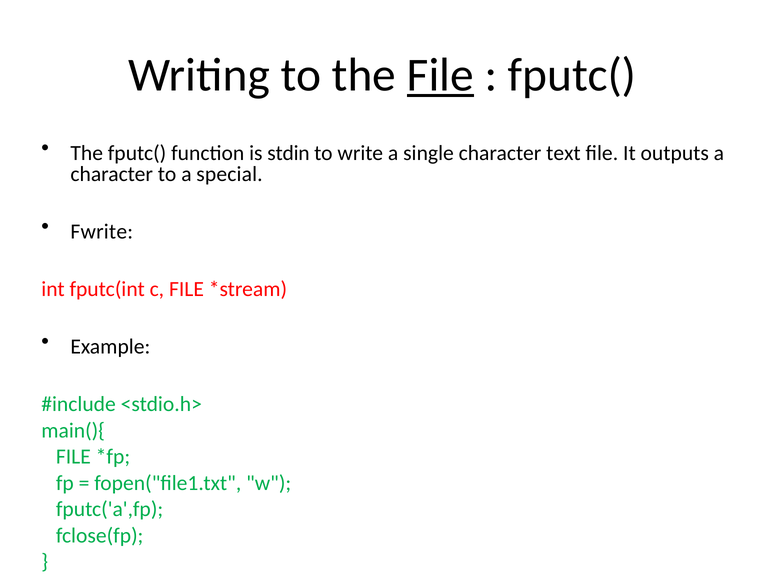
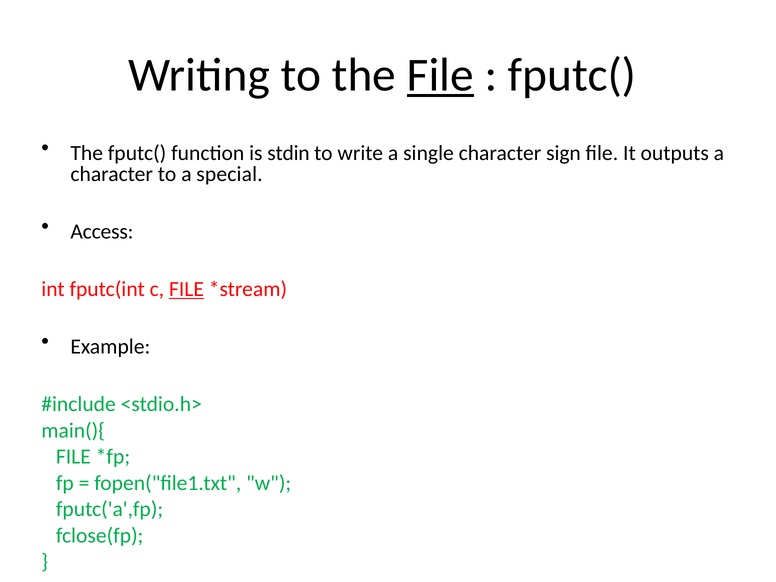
text: text -> sign (563, 153)
Fwrite: Fwrite -> Access (102, 232)
FILE underline: none -> present (186, 289)
